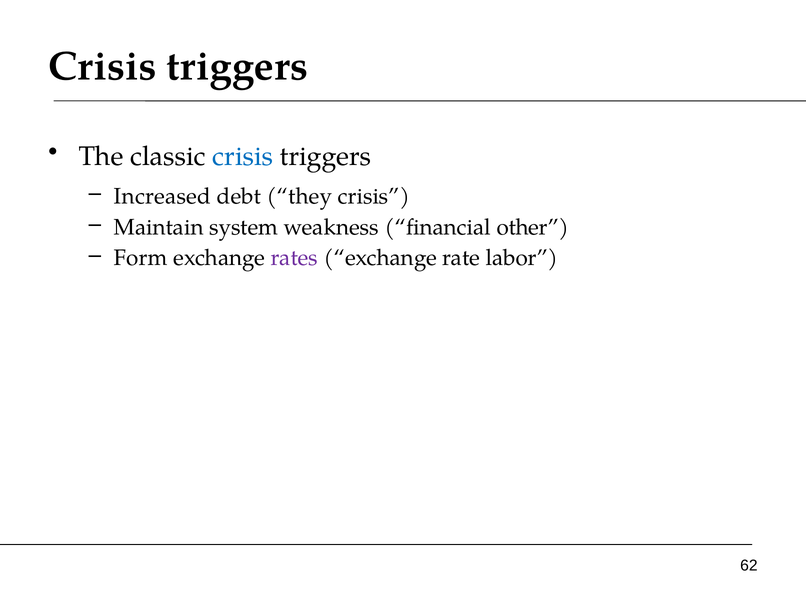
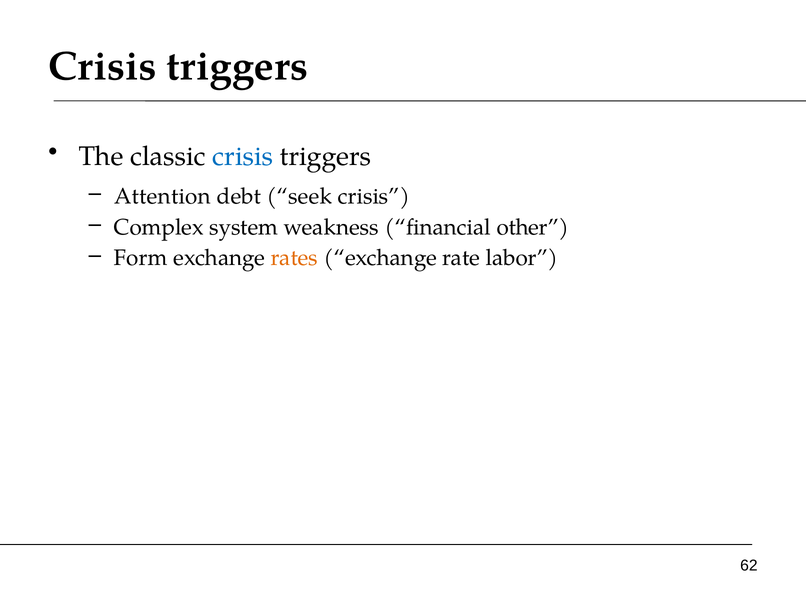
Increased: Increased -> Attention (162, 196)
they: they -> seek (299, 196)
Maintain: Maintain -> Complex (159, 227)
rates colour: purple -> orange (294, 258)
